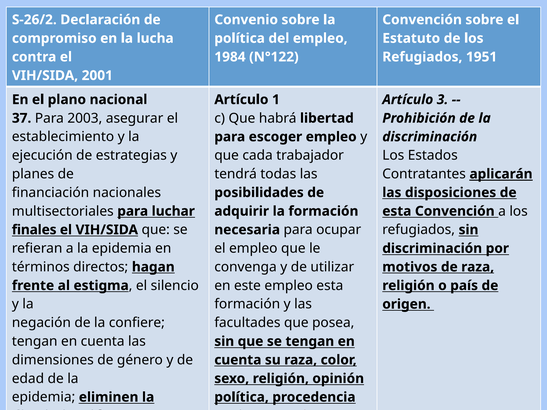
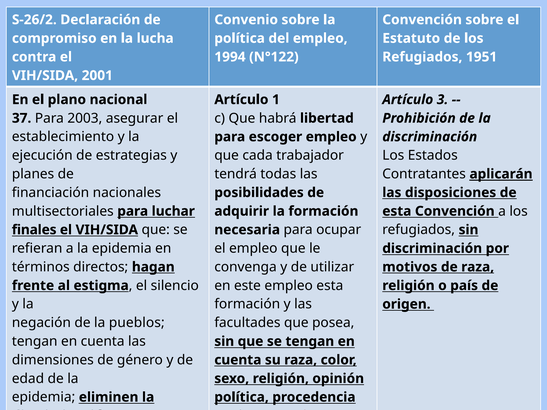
1984: 1984 -> 1994 (230, 57)
confiere: confiere -> pueblos (137, 323)
